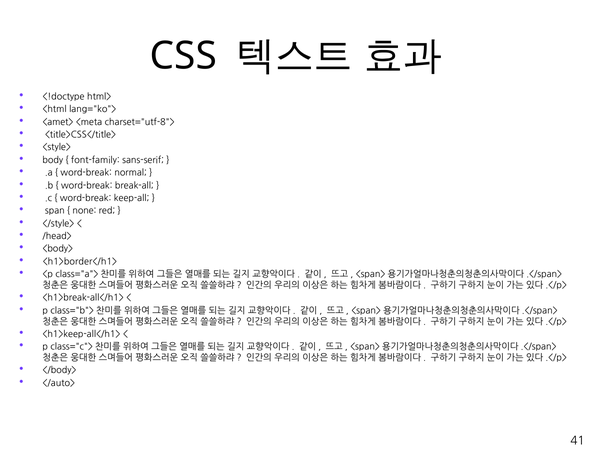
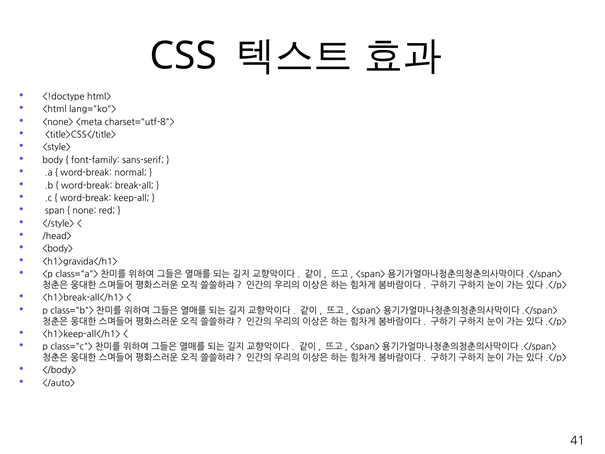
<amet>: <amet> -> <none> (58, 122)
<h1>border</h1>: <h1>border</h1> -> <h1>gravida</h1> (80, 262)
